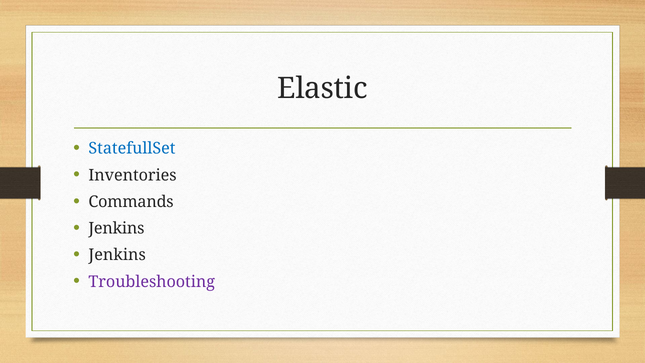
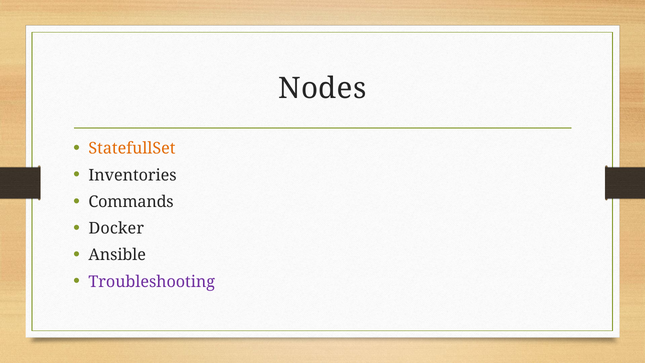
Elastic: Elastic -> Nodes (322, 88)
StatefullSet colour: blue -> orange (132, 149)
Jenkins: Jenkins -> Docker (116, 228)
Jenkins: Jenkins -> Ansible (117, 255)
